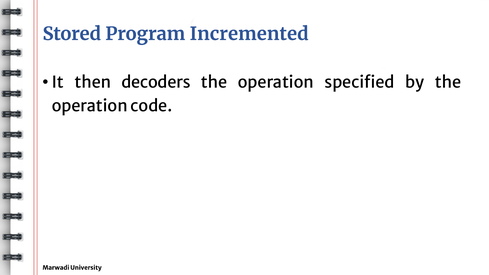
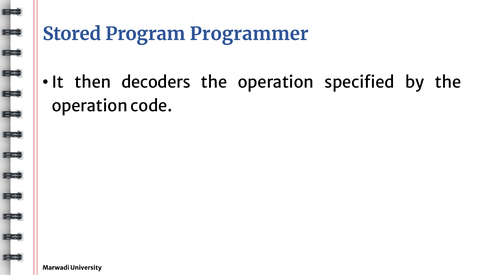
Incremented: Incremented -> Programmer (249, 34)
